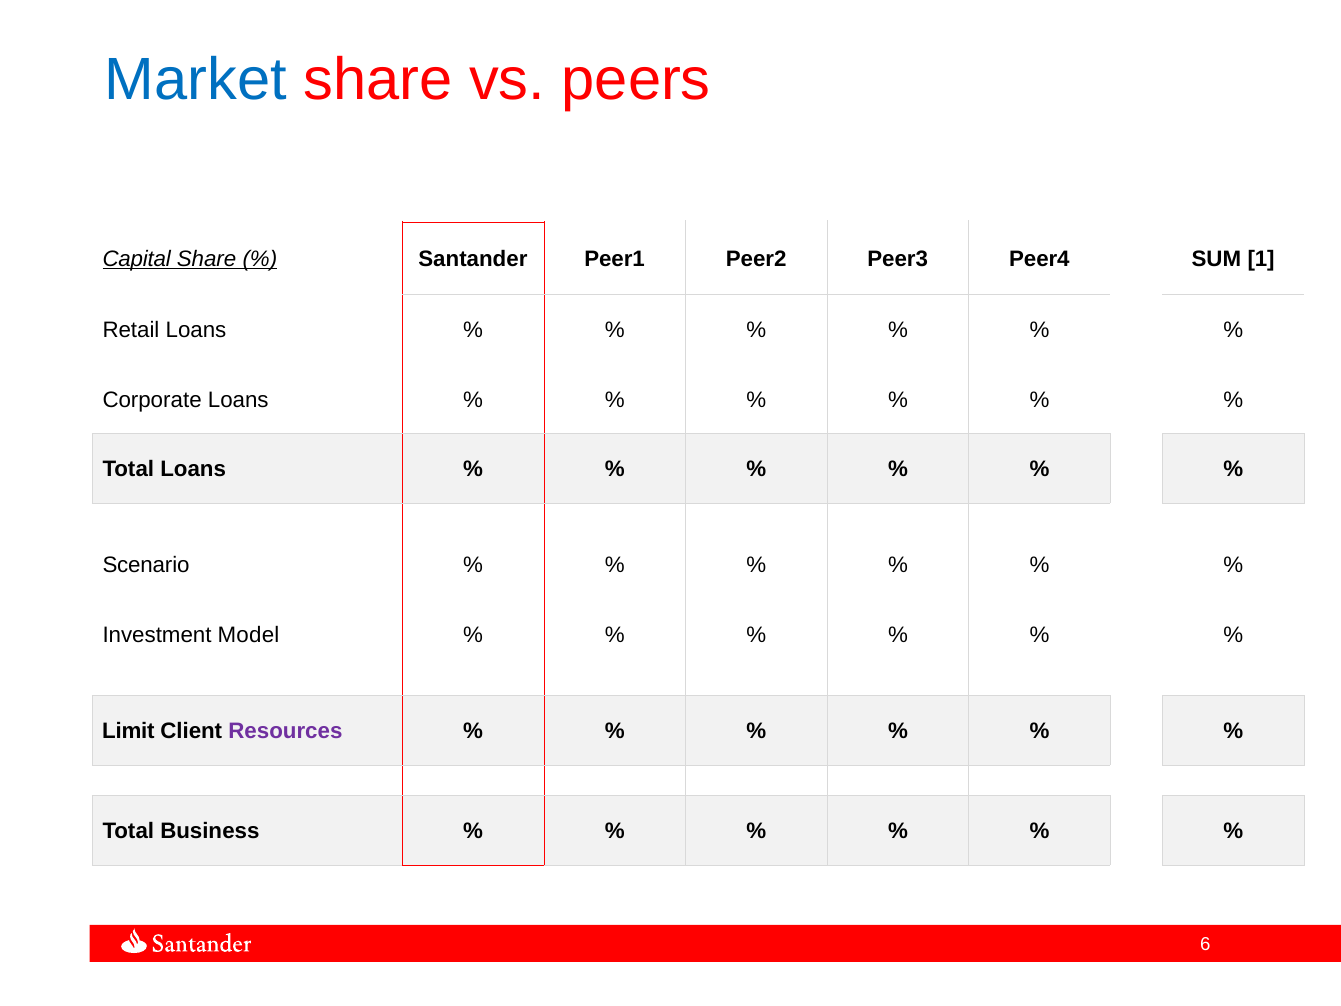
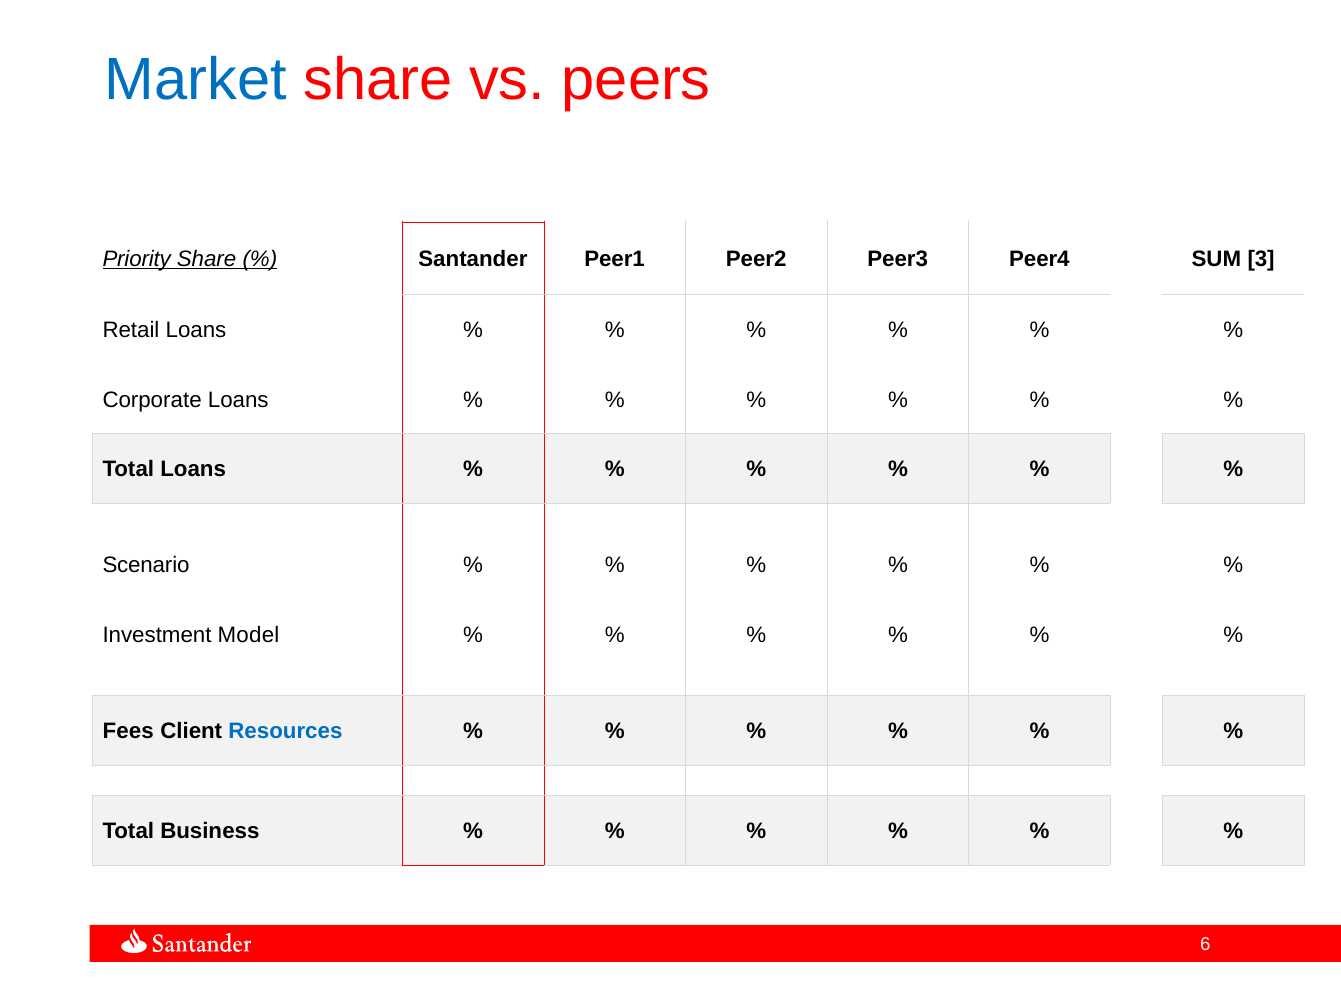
Capital: Capital -> Priority (137, 259)
1: 1 -> 3 (1261, 259)
Limit: Limit -> Fees (128, 731)
Resources colour: purple -> blue (285, 731)
